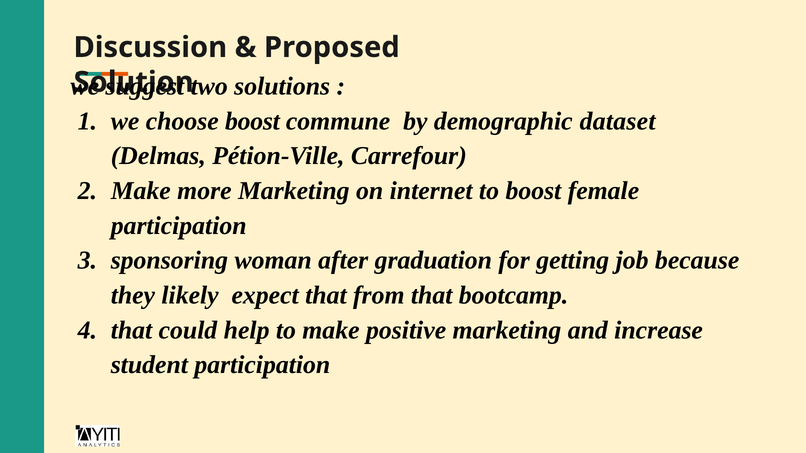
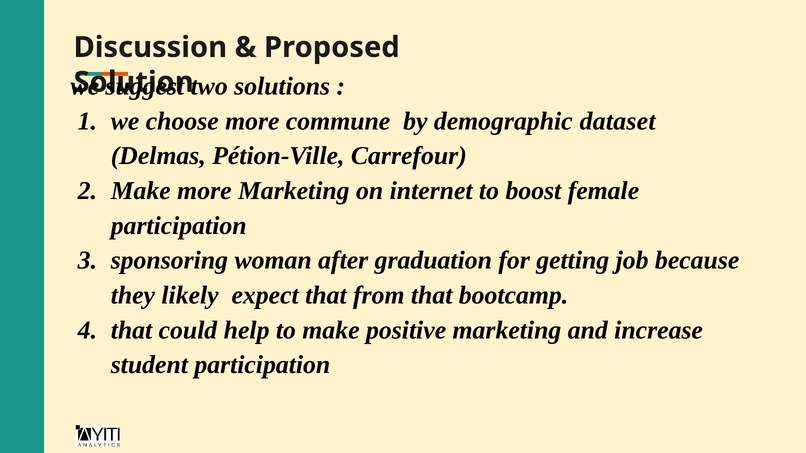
choose boost: boost -> more (252, 121)
